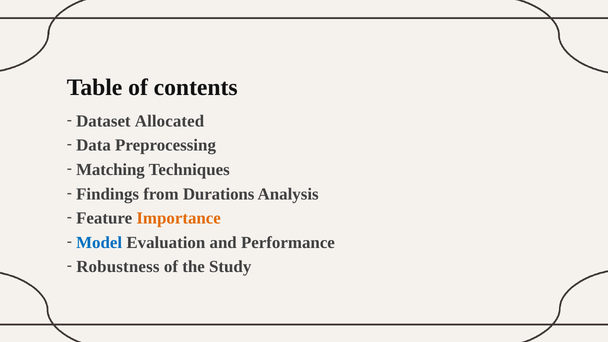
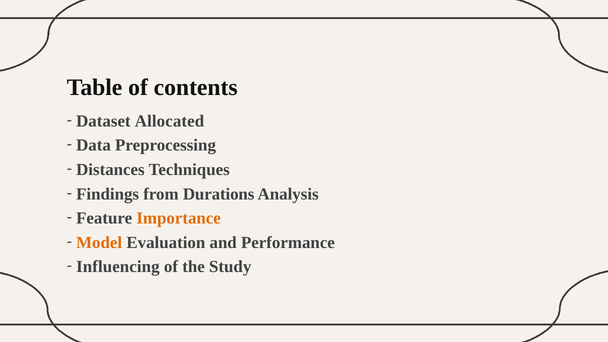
Matching: Matching -> Distances (110, 170)
Model colour: blue -> orange (99, 243)
Robustness: Robustness -> Influencing (118, 267)
